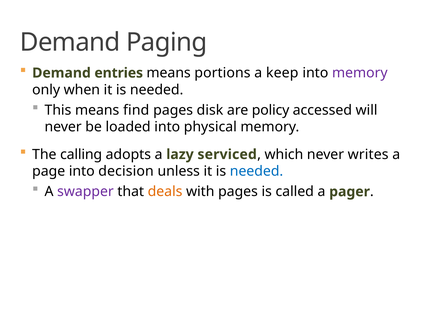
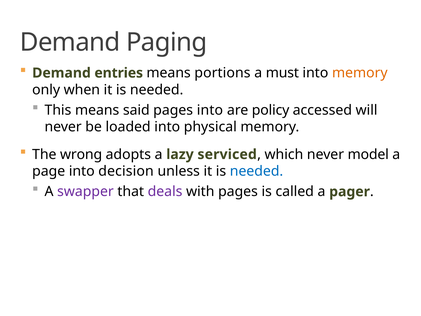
keep: keep -> must (282, 73)
memory colour: purple -> orange (360, 73)
find: find -> said (136, 110)
pages disk: disk -> into (210, 110)
calling: calling -> wrong (81, 154)
writes: writes -> model (368, 154)
deals colour: orange -> purple (165, 191)
